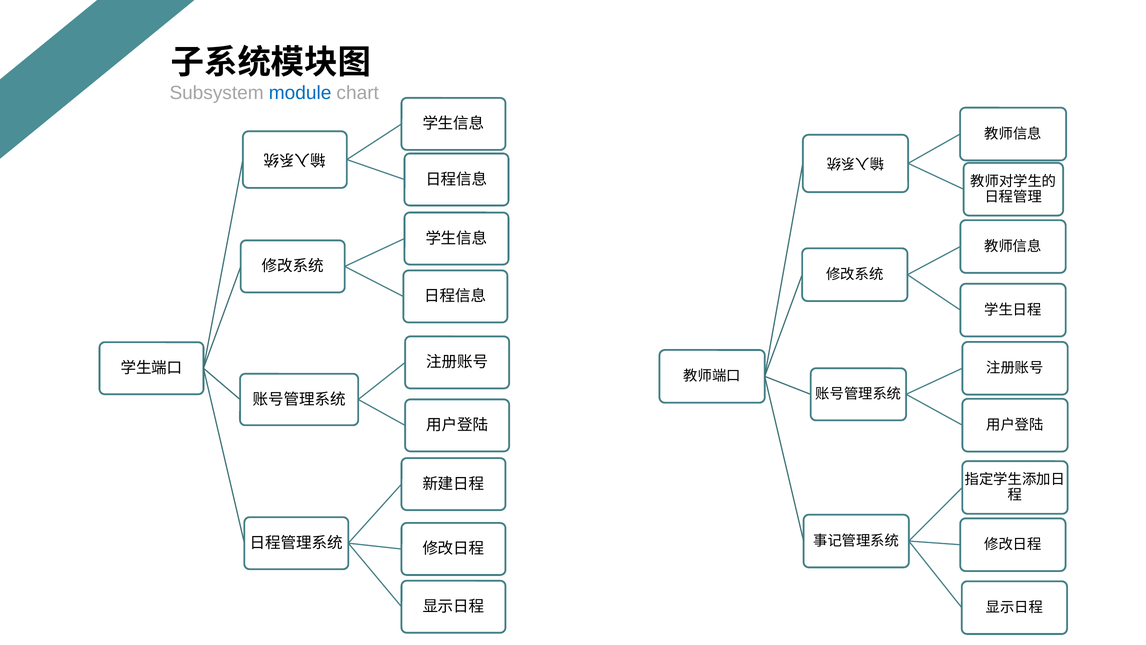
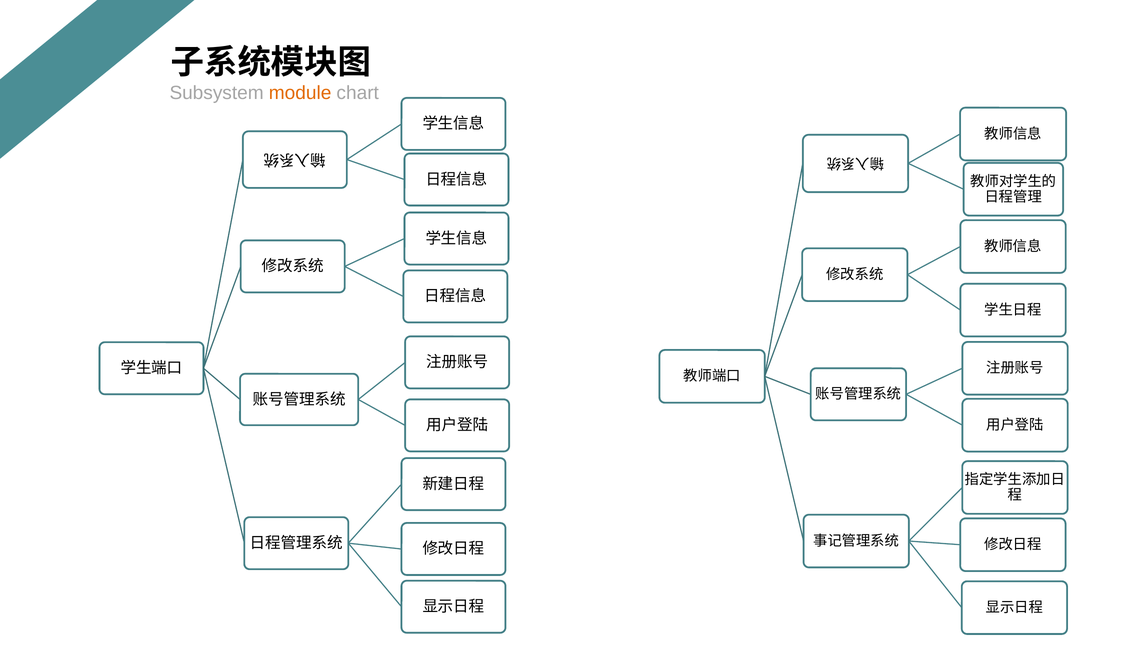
module colour: blue -> orange (300, 93)
